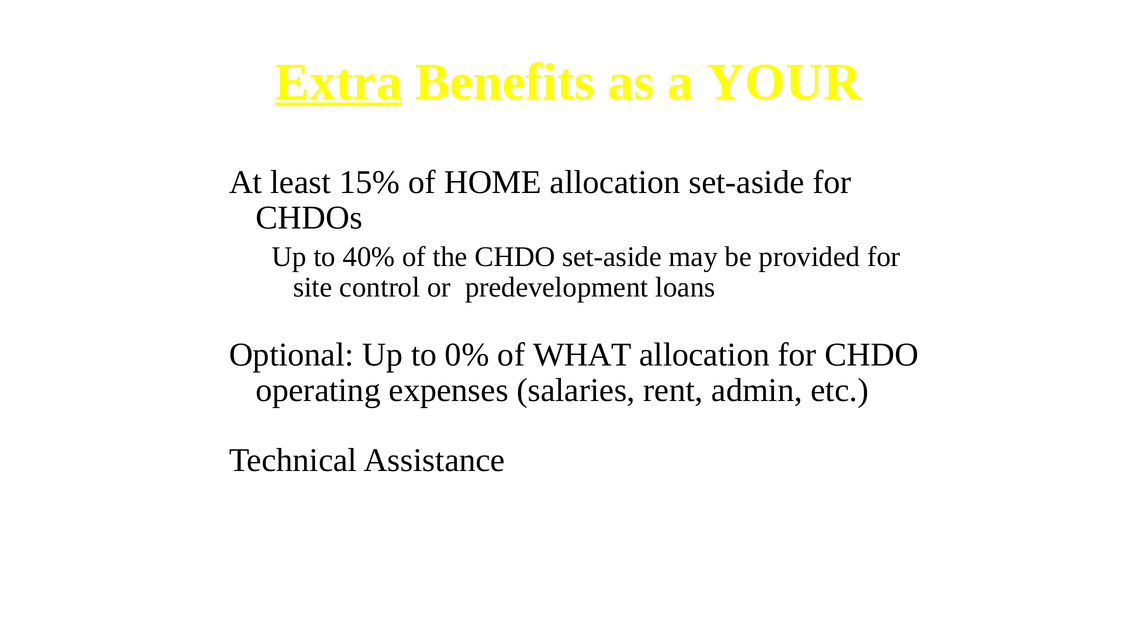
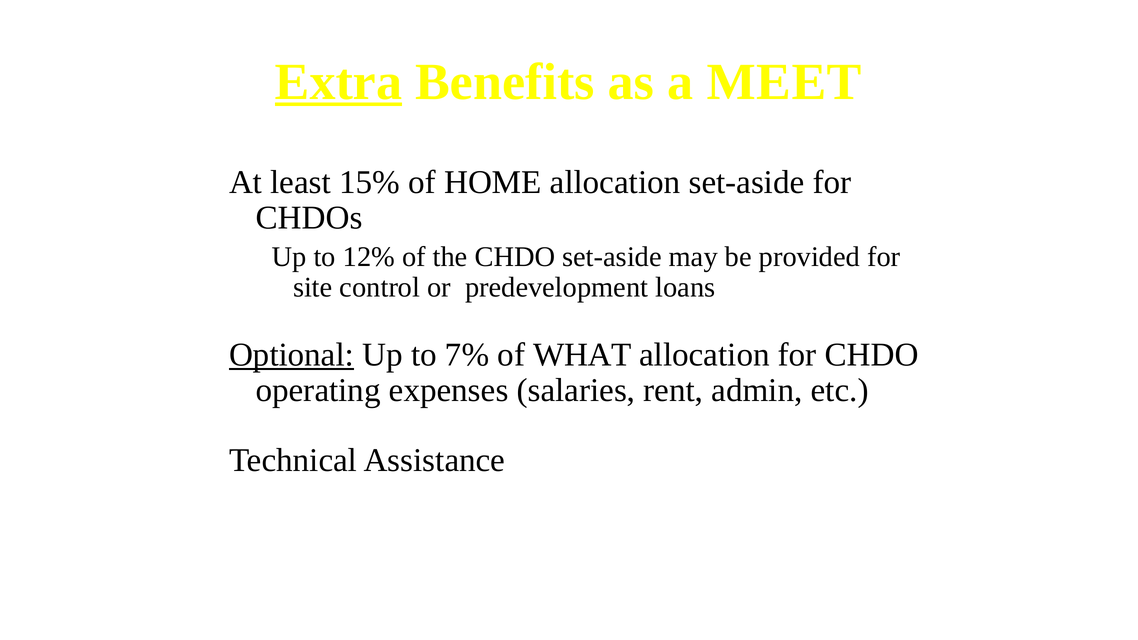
YOUR: YOUR -> MEET (784, 82)
40%: 40% -> 12% (369, 257)
Optional underline: none -> present (292, 355)
0%: 0% -> 7% (467, 355)
